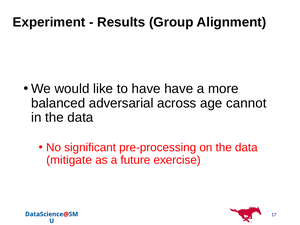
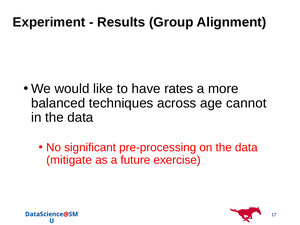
have have: have -> rates (179, 89)
adversarial: adversarial -> techniques (121, 103)
